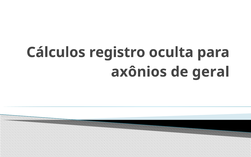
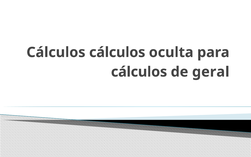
Cálculos registro: registro -> cálculos (117, 52)
axônios: axônios -> cálculos (139, 72)
